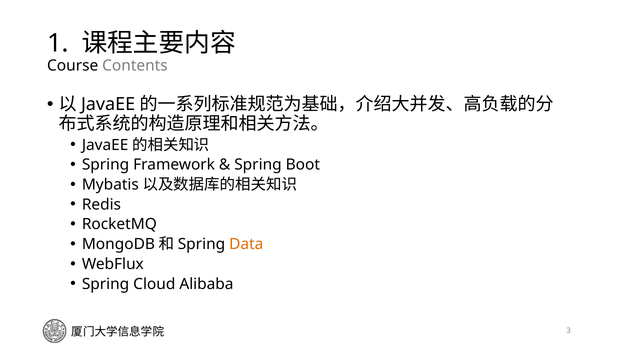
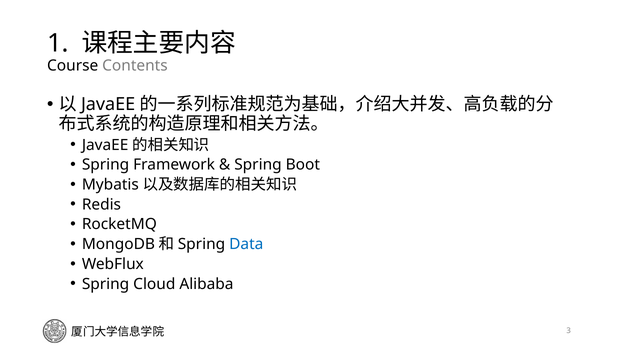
Data colour: orange -> blue (246, 245)
